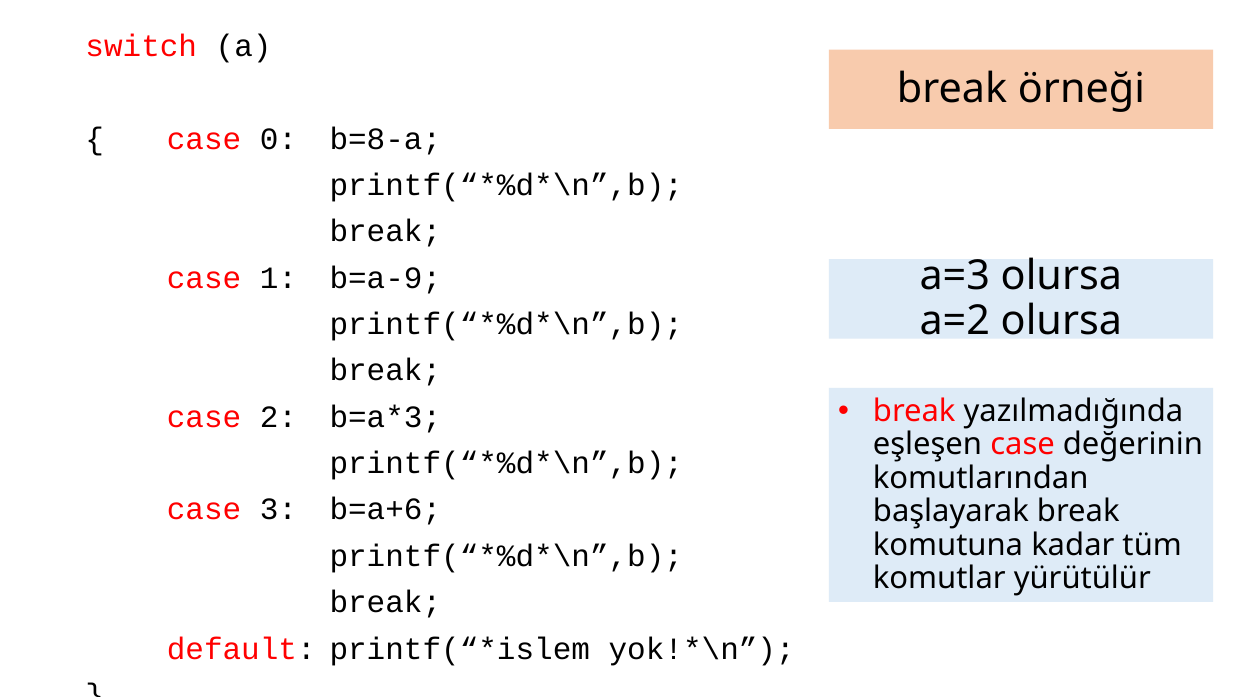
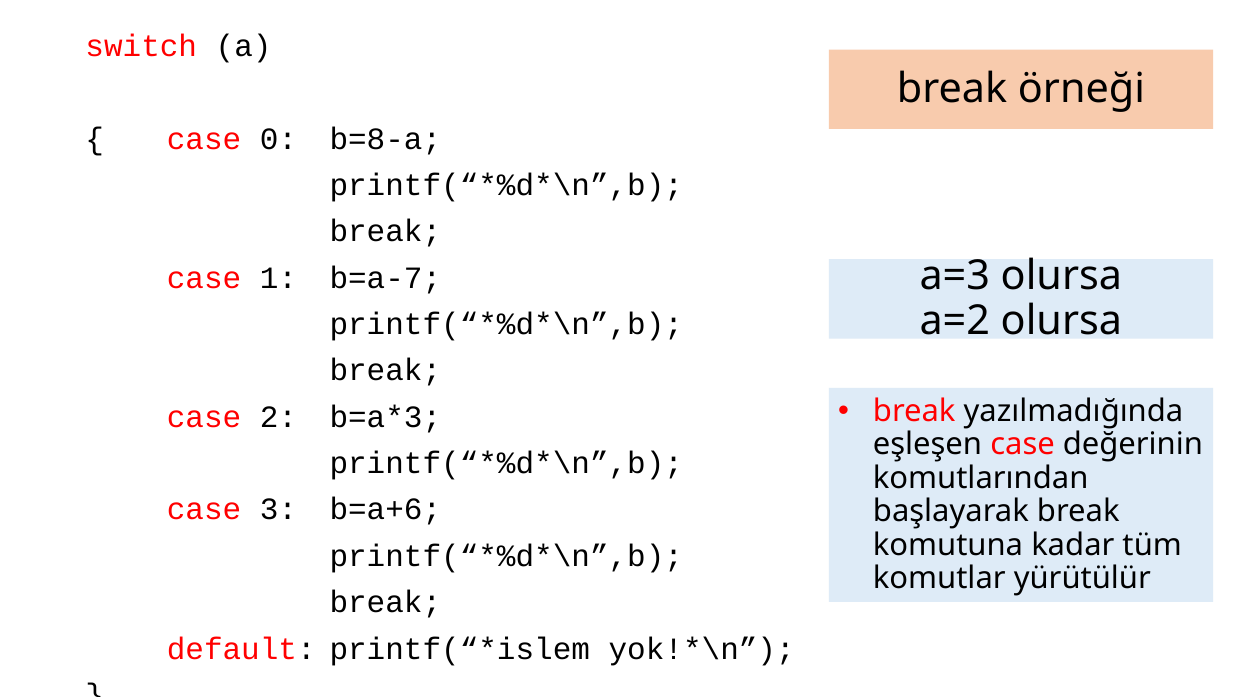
b=a-9: b=a-9 -> b=a-7 (385, 278)
